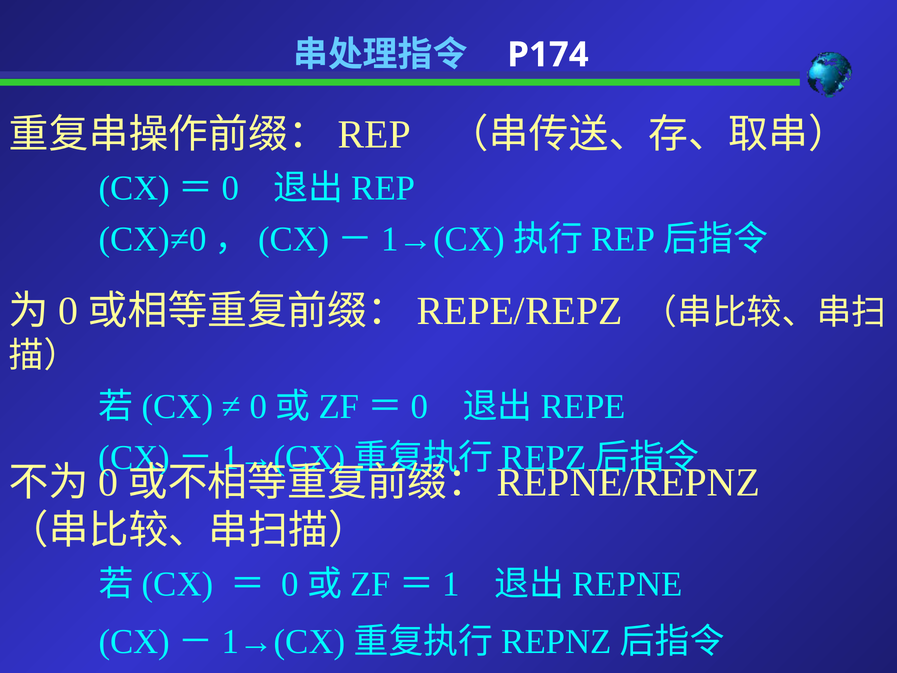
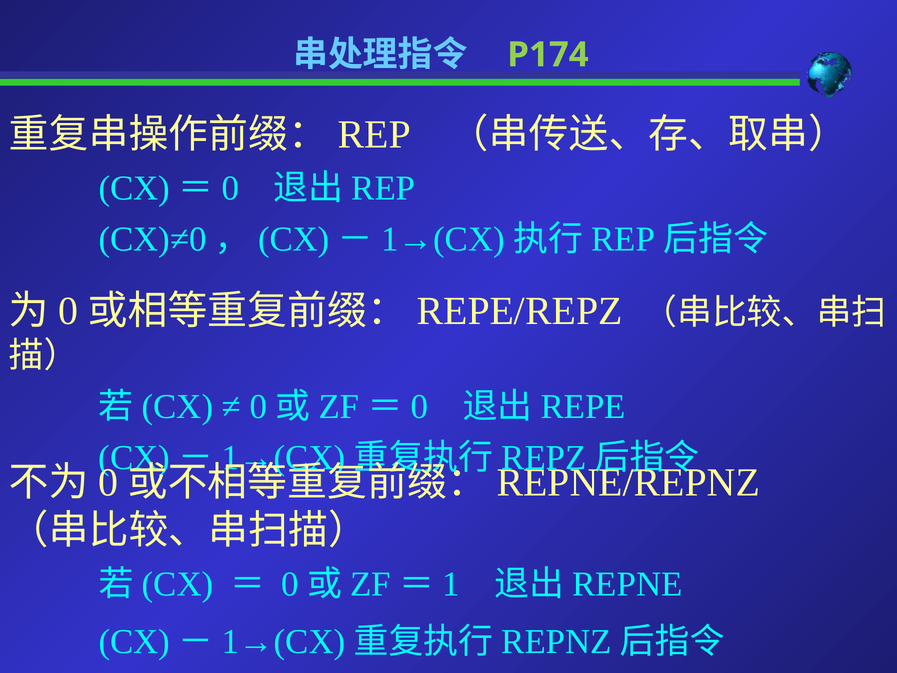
P174 colour: white -> light green (548, 55)
